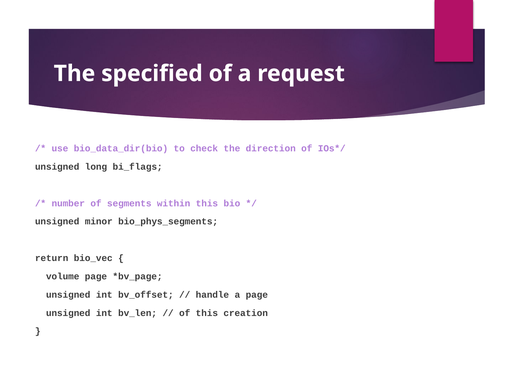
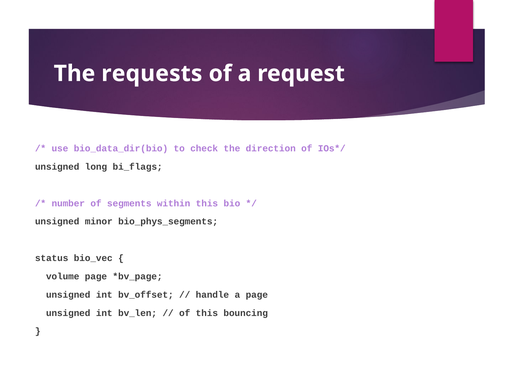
specified: specified -> requests (152, 74)
return: return -> status (52, 258)
creation: creation -> bouncing (246, 313)
